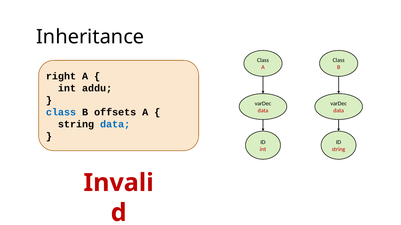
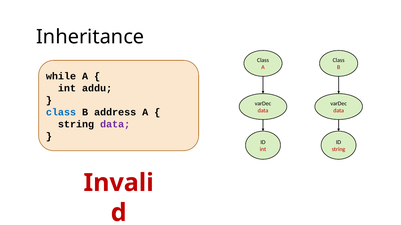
right: right -> while (61, 76)
offsets: offsets -> address (115, 112)
data colour: blue -> purple (115, 125)
